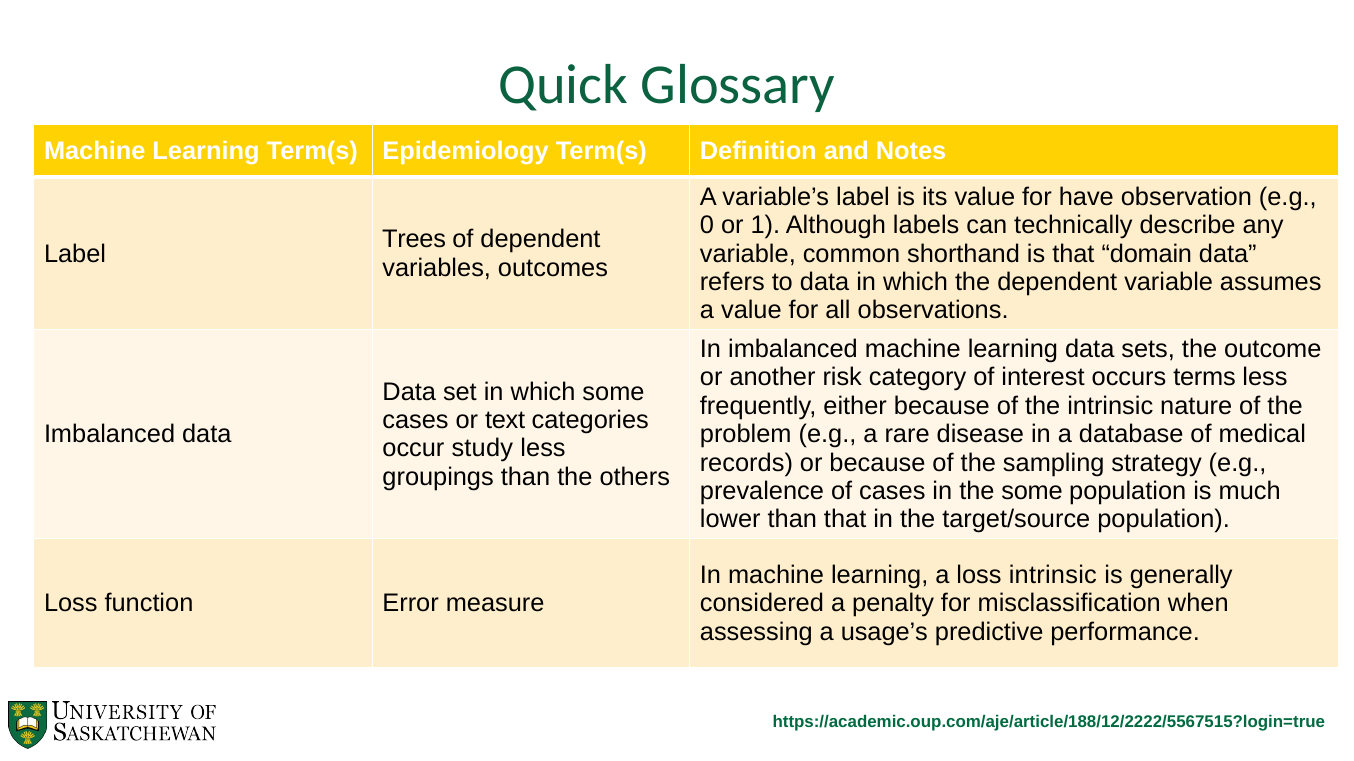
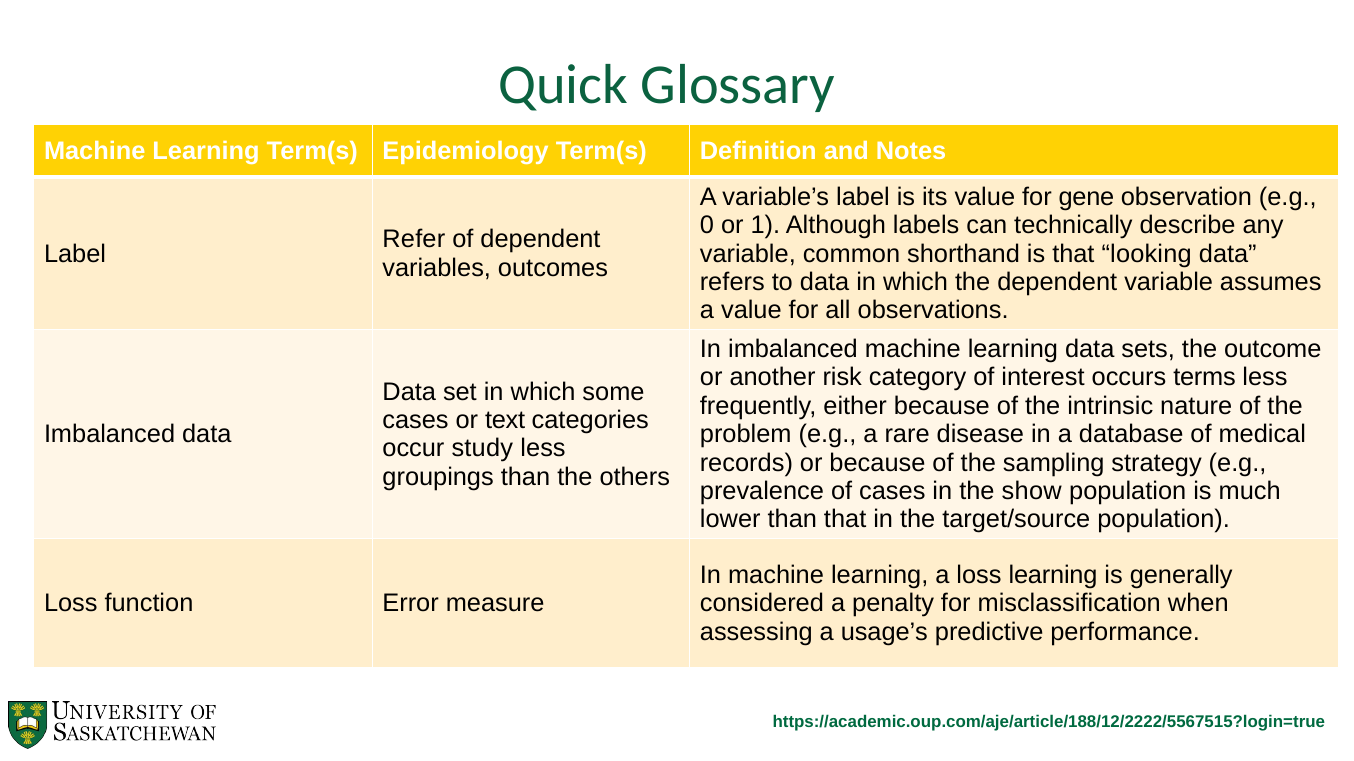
have: have -> gene (1086, 197)
Trees: Trees -> Refer (414, 240)
domain: domain -> looking (1147, 254)
the some: some -> show (1032, 492)
loss intrinsic: intrinsic -> learning (1053, 575)
